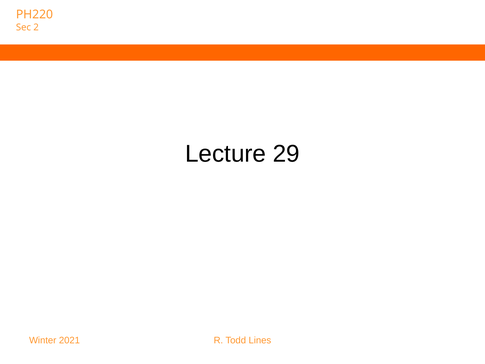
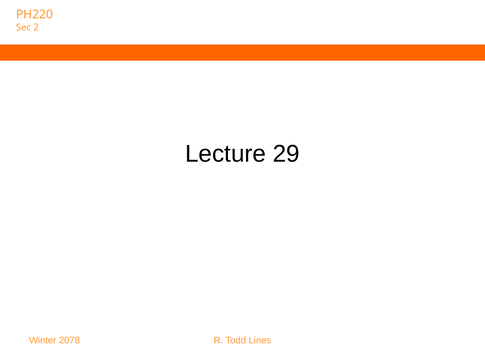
2021: 2021 -> 2078 (69, 340)
